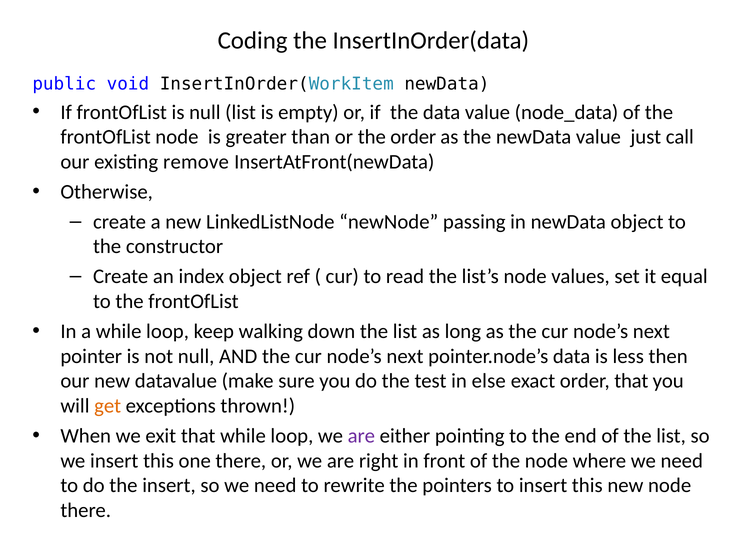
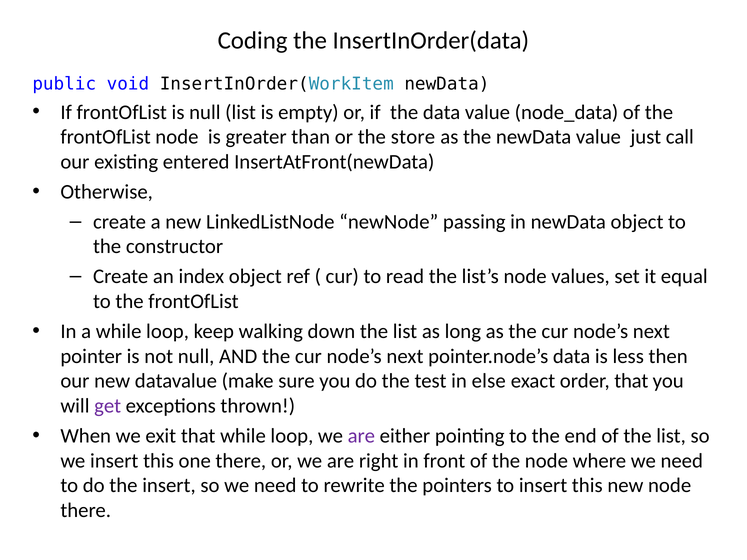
the order: order -> store (413, 137)
remove: remove -> entered (196, 162)
get colour: orange -> purple (108, 406)
